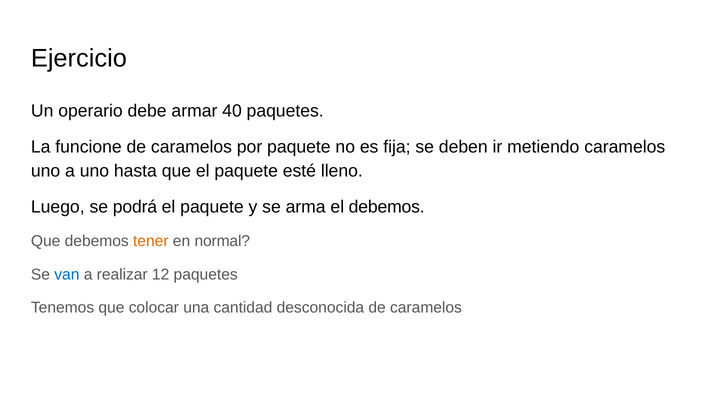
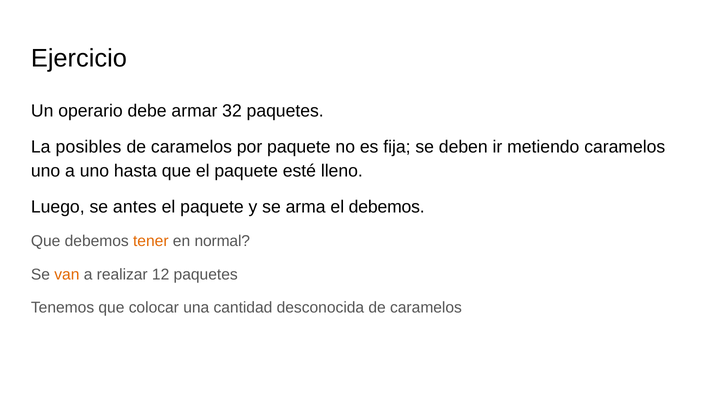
40: 40 -> 32 (232, 111)
funcione: funcione -> posibles (88, 147)
podrá: podrá -> antes (135, 207)
van colour: blue -> orange (67, 274)
